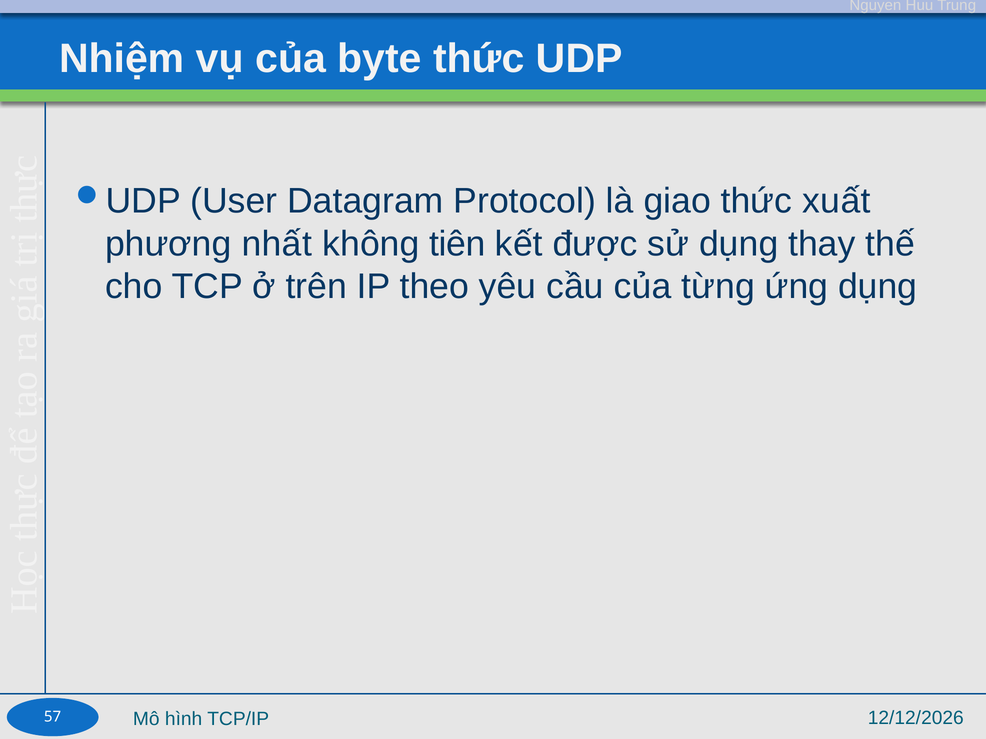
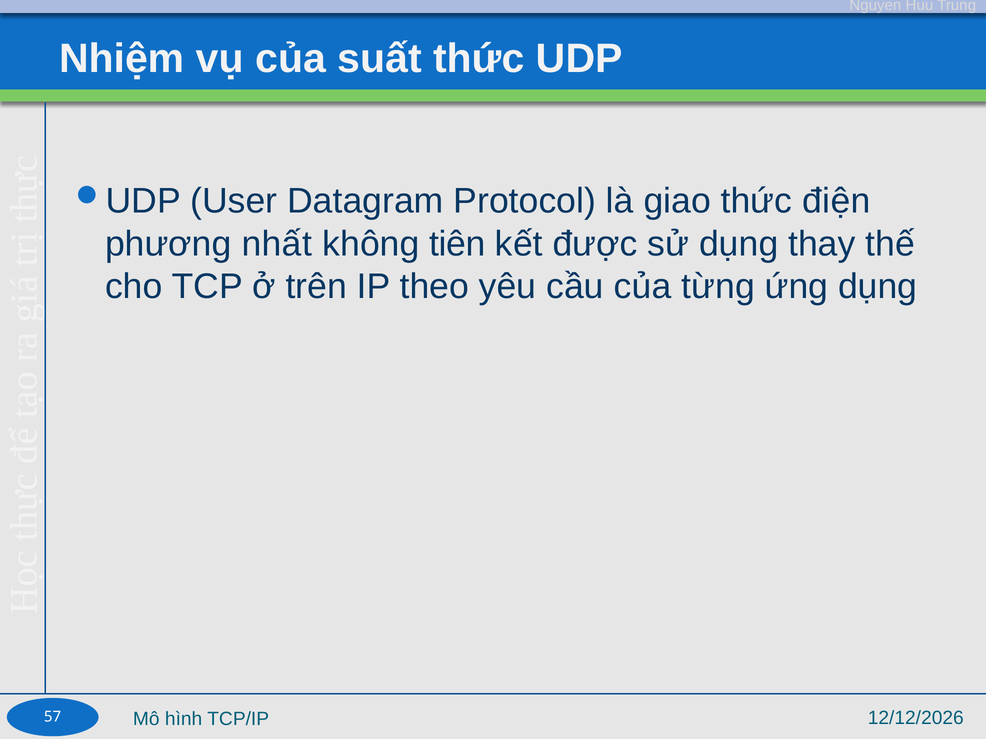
byte: byte -> suất (380, 59)
xuất: xuất -> điện (836, 201)
